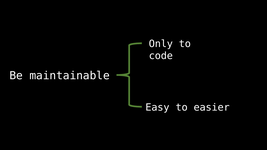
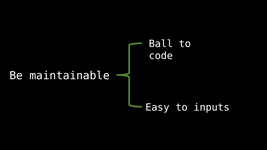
Only: Only -> Ball (161, 44)
easier: easier -> inputs (212, 108)
